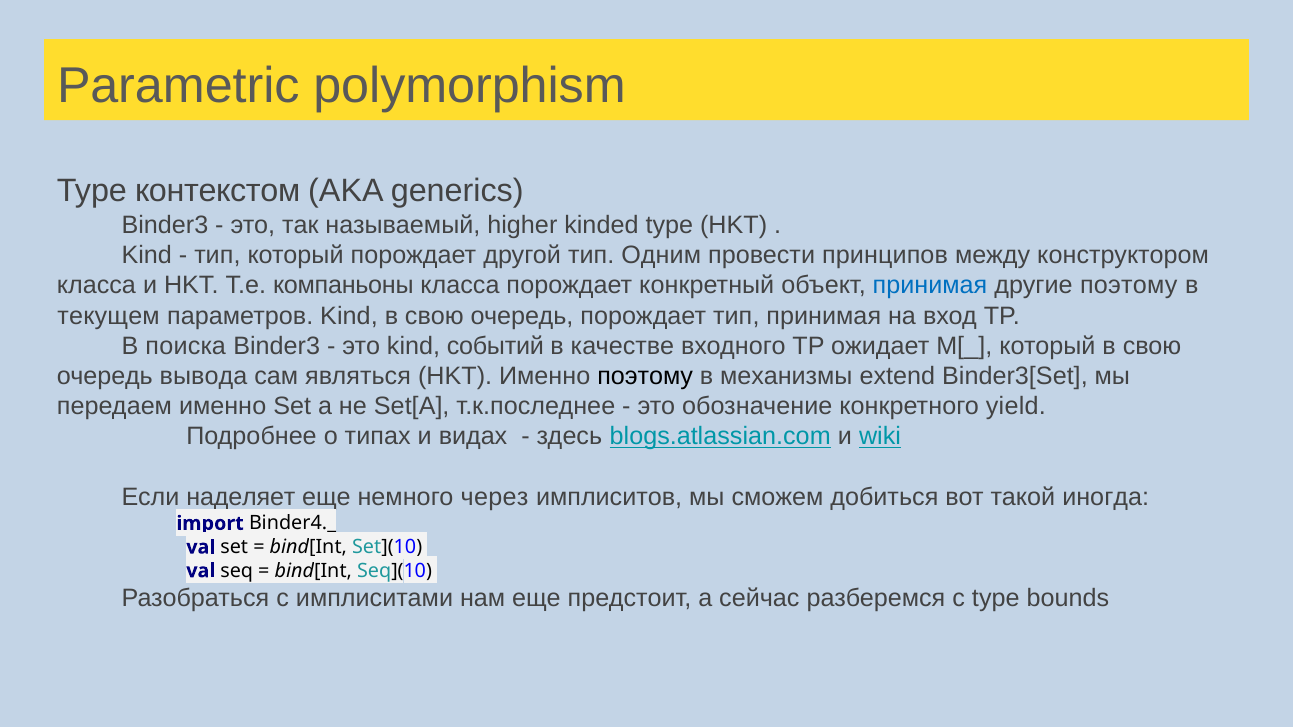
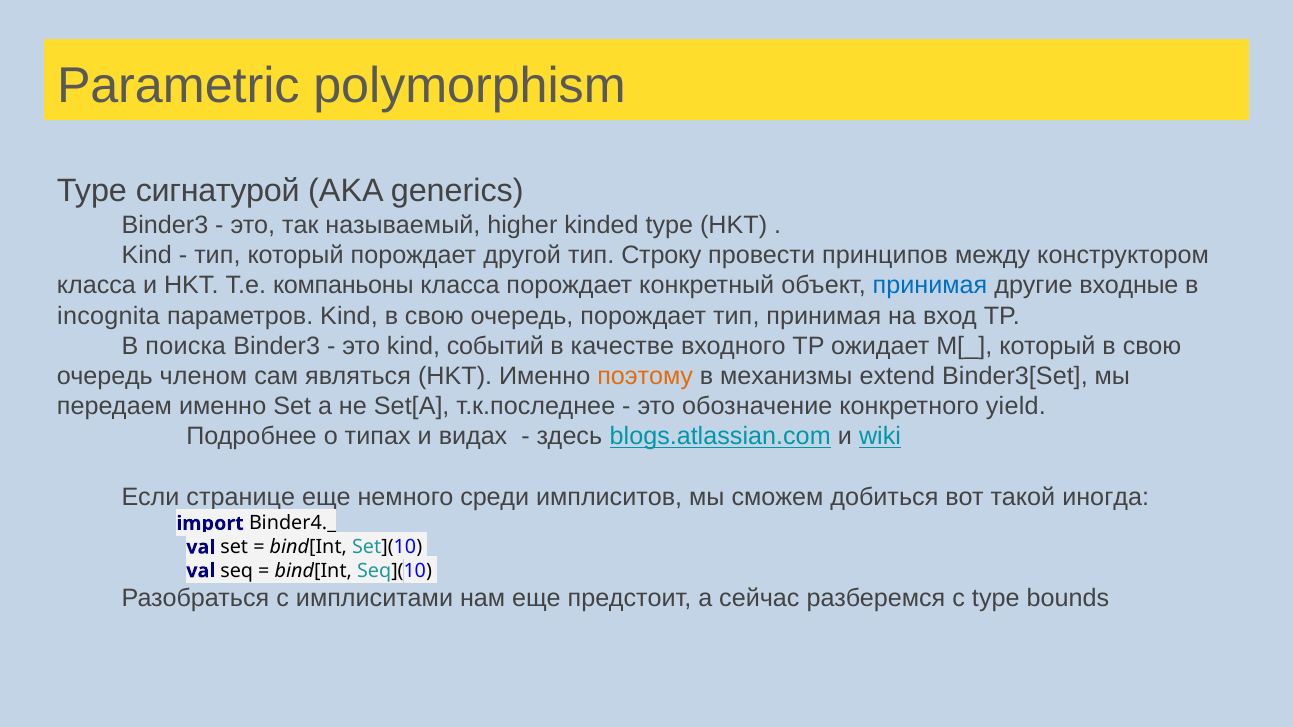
контекстом: контекстом -> сигнатурой (218, 191)
Одним: Одним -> Строку (661, 255)
другие поэтому: поэтому -> входные (1129, 286)
текущем: текущем -> incognita (109, 316)
вывода: вывода -> членом (203, 376)
поэтому colour: black -> orange (645, 376)
наделяет: наделяет -> странице (241, 497)
через: через -> среди (495, 497)
